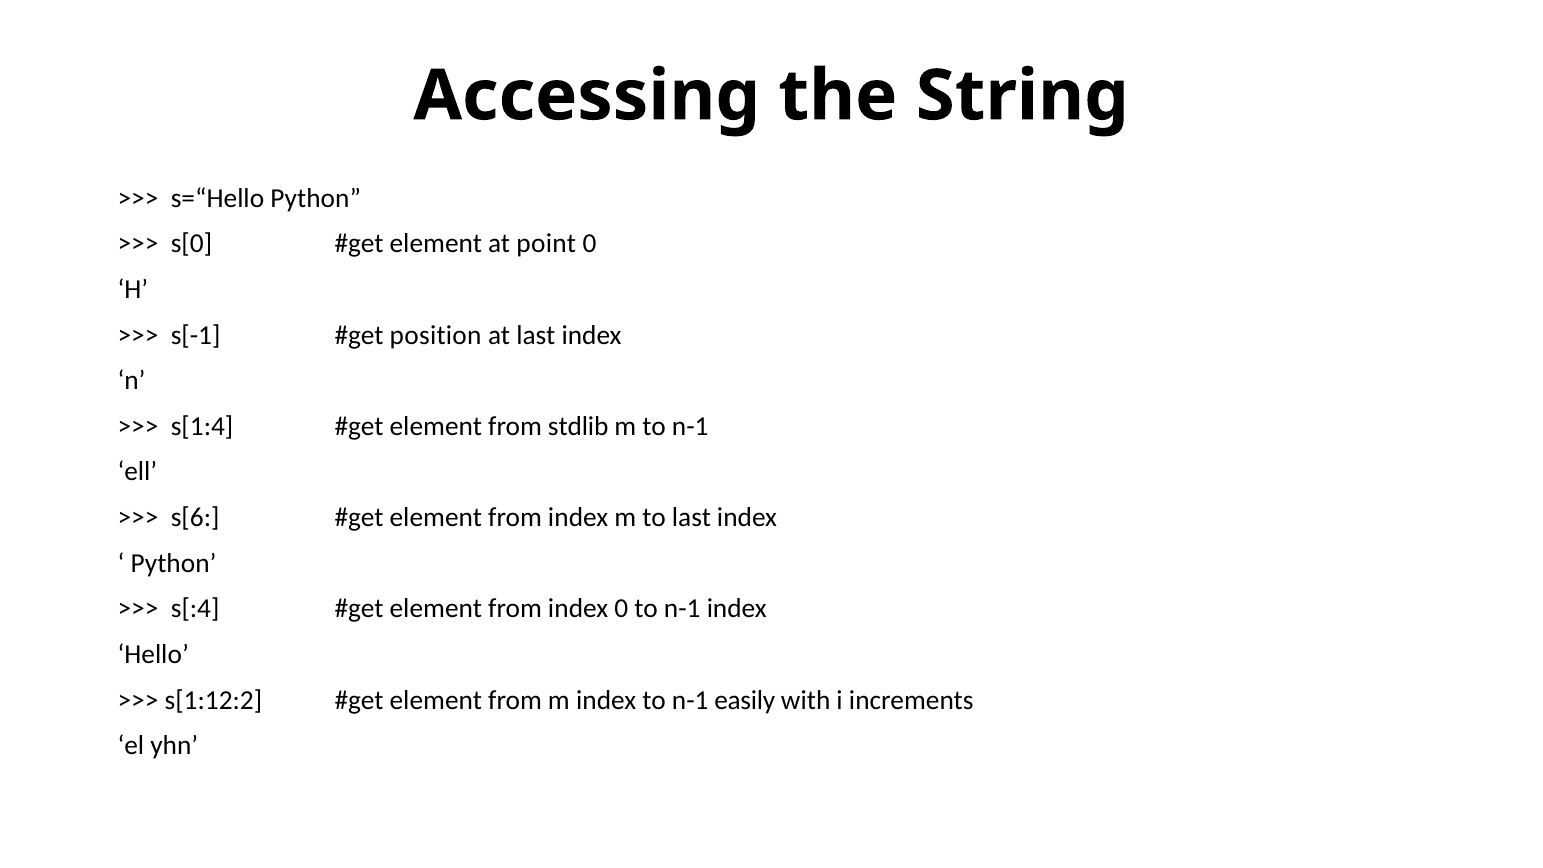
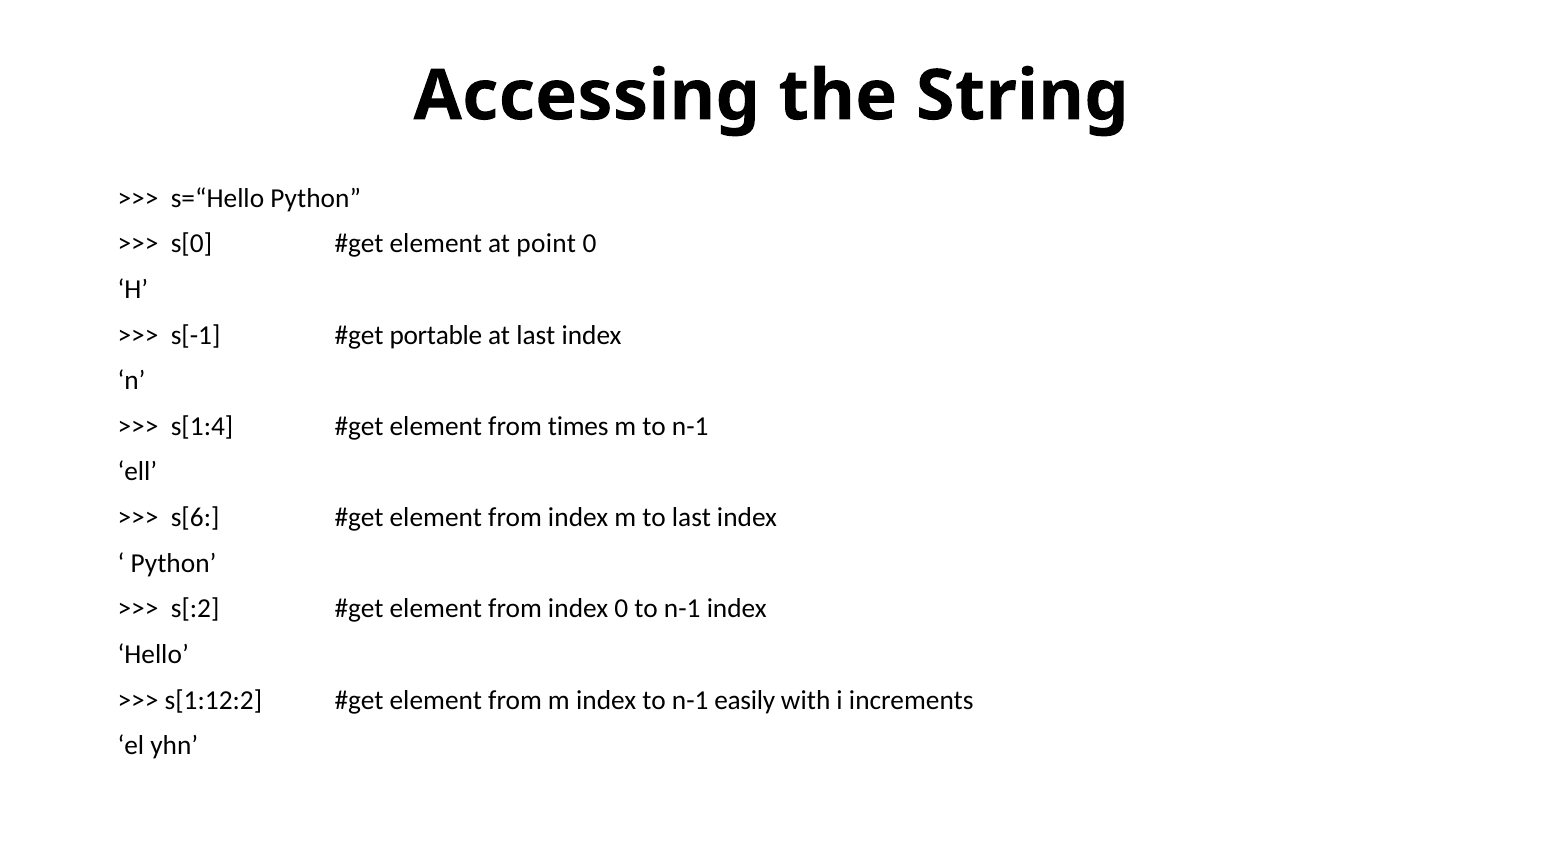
position: position -> portable (436, 335)
stdlib: stdlib -> times (578, 426)
s[:4: s[:4 -> s[:2 (195, 609)
